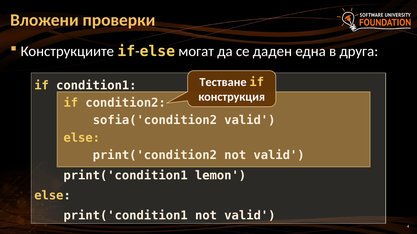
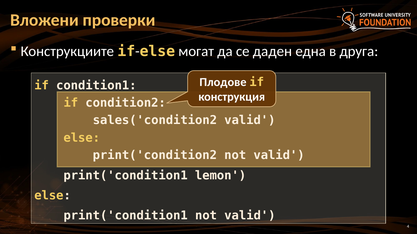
Тестване: Тестване -> Плодове (223, 82)
sofia('condition2: sofia('condition2 -> sales('condition2 (155, 121)
